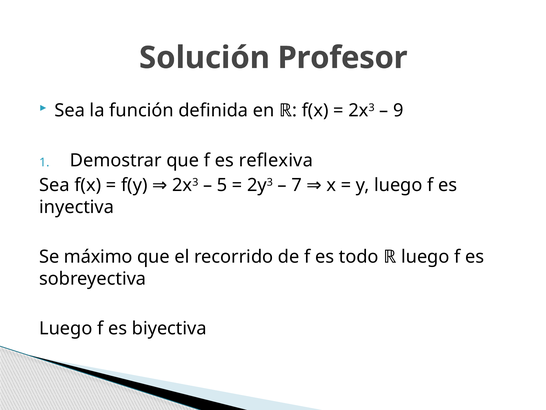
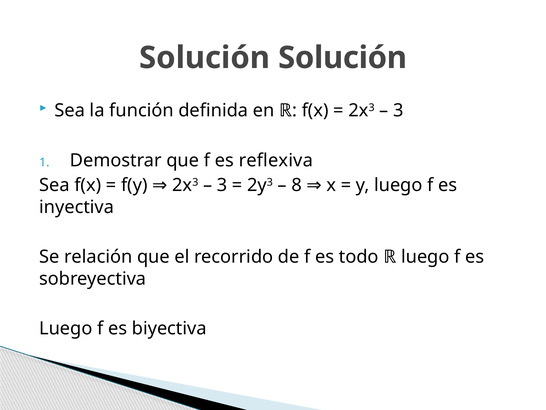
Solución Profesor: Profesor -> Solución (343, 58)
9: 9 -> 3 (398, 110)
5: 5 -> 3 (222, 185)
7: 7 -> 8 (297, 185)
máximo: máximo -> relación (98, 257)
